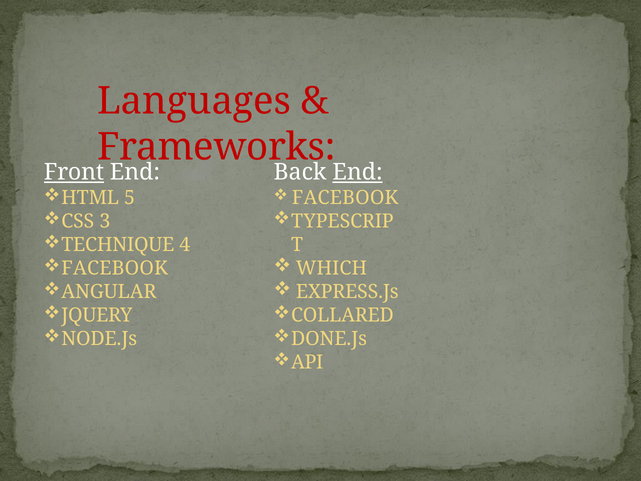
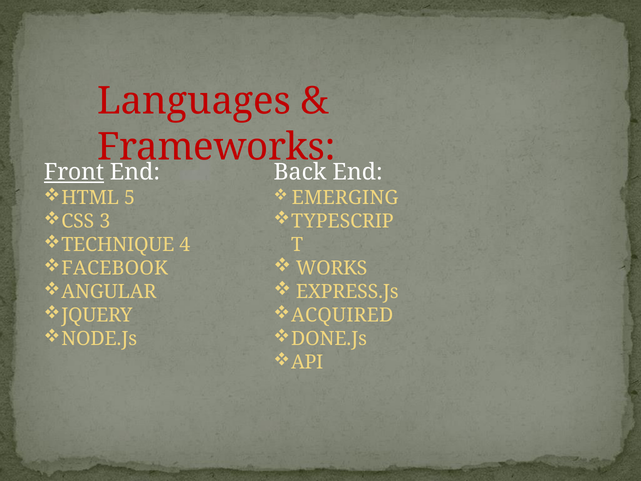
End underline: present -> none (358, 172)
FACEBOOK: FACEBOOK -> EMERGING (345, 198)
WHICH: WHICH -> WORKS (332, 268)
COLLARED: COLLARED -> ACQUIRED (342, 315)
